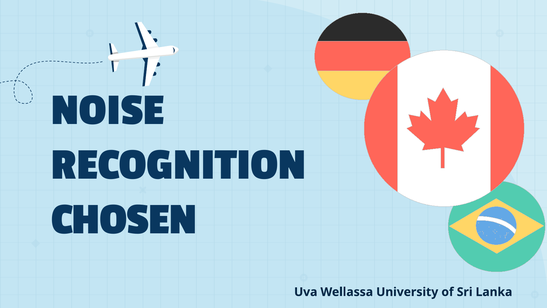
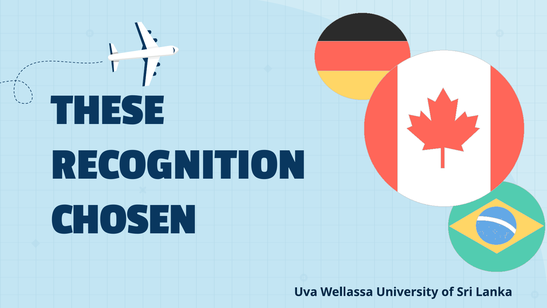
NOISE: NOISE -> THESE (108, 109)
